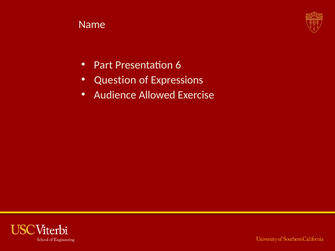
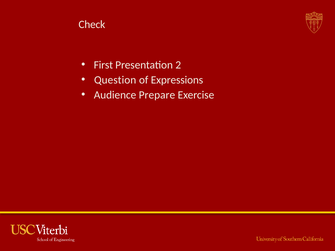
Name: Name -> Check (92, 24)
Part: Part -> First (103, 65)
6: 6 -> 2 (178, 65)
Allowed: Allowed -> Prepare (157, 95)
